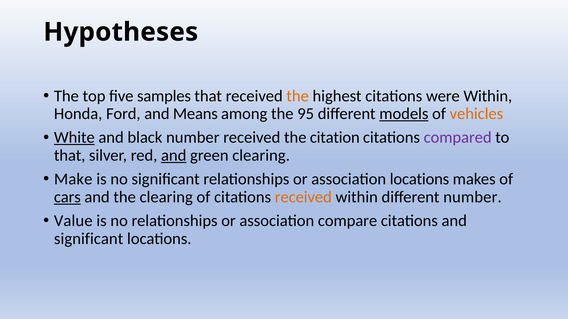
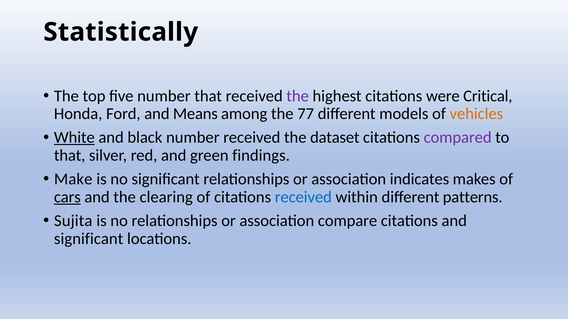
Hypotheses: Hypotheses -> Statistically (121, 32)
five samples: samples -> number (164, 96)
the colour: orange -> purple (298, 96)
were Within: Within -> Critical (488, 96)
95: 95 -> 77 (306, 114)
models underline: present -> none (404, 114)
citation: citation -> dataset (335, 138)
and underline: present -> none (174, 156)
green clearing: clearing -> findings (261, 156)
association locations: locations -> indicates (419, 179)
received colour: orange -> blue (303, 197)
different number: number -> patterns (473, 197)
Value: Value -> Sujita (73, 221)
